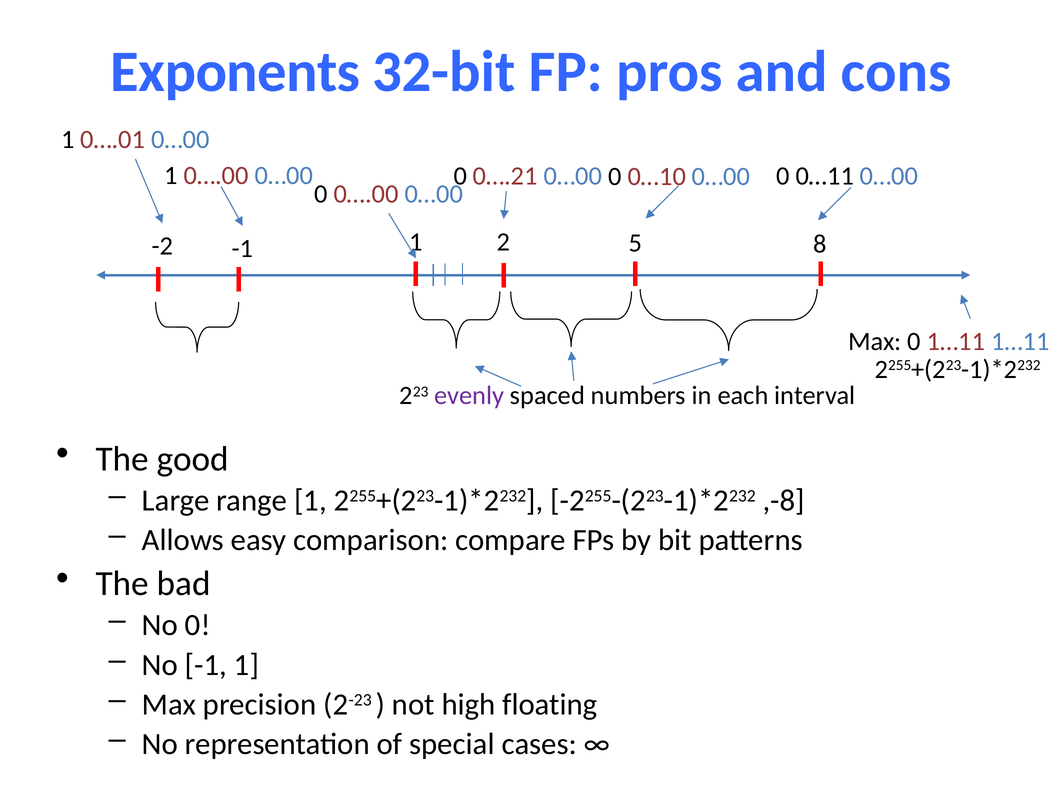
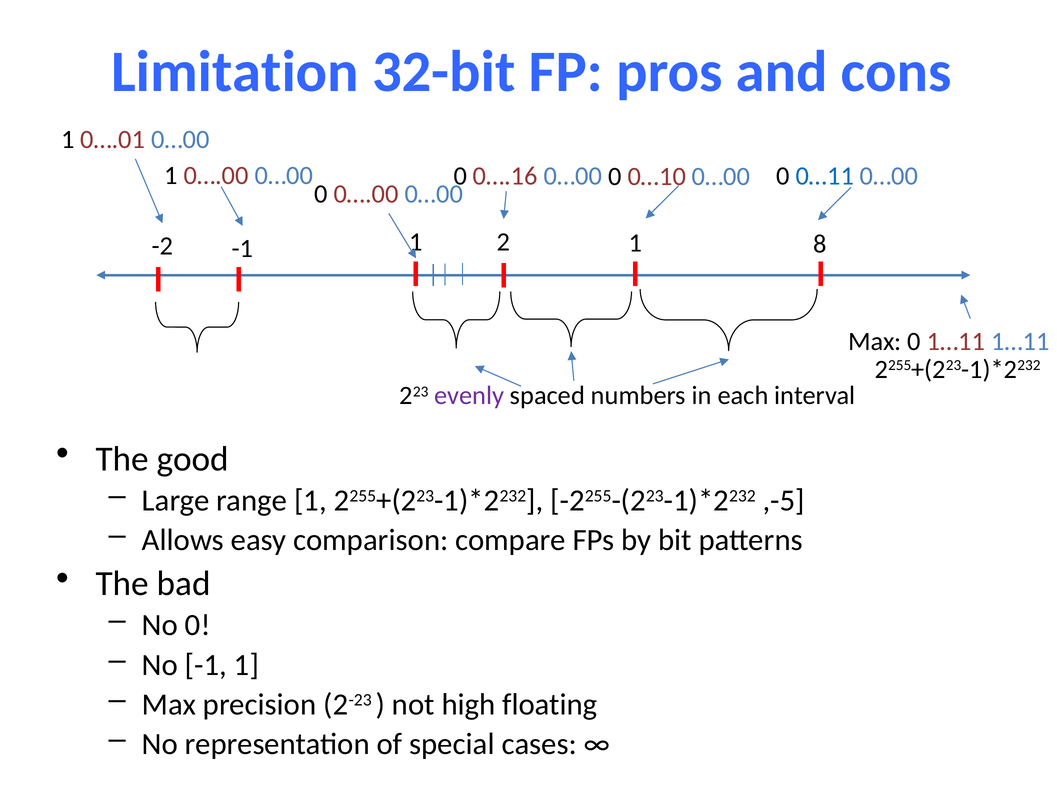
Exponents: Exponents -> Limitation (235, 72)
0….21: 0….21 -> 0….16 (505, 176)
0…11 colour: black -> blue (825, 176)
2 5: 5 -> 1 (635, 243)
,-8: ,-8 -> ,-5 (784, 500)
